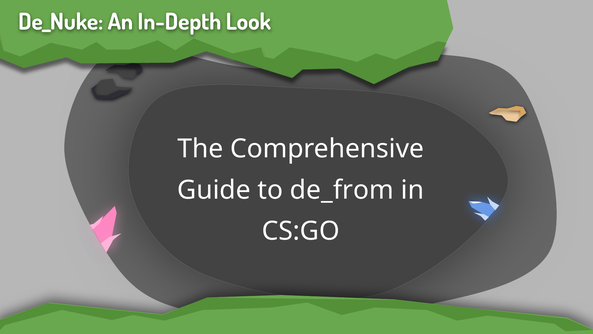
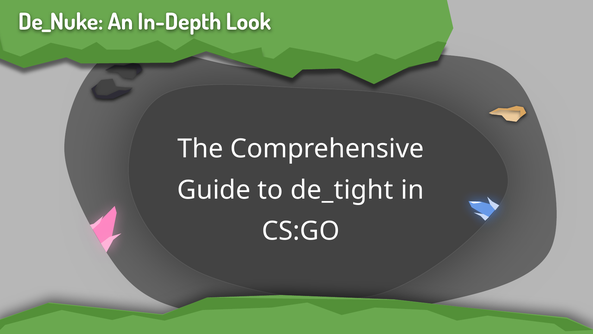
de_from: de_from -> de_tight (342, 190)
